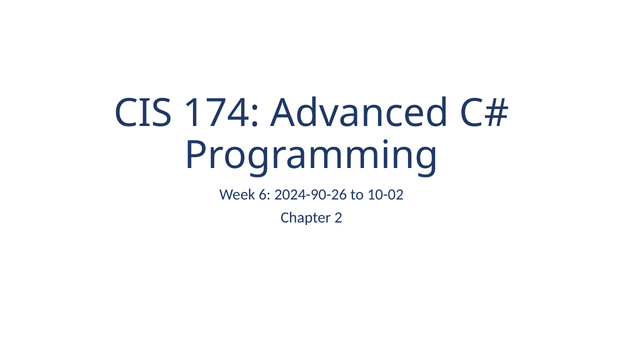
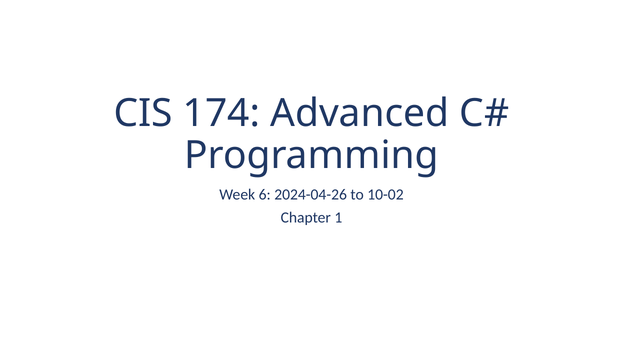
2024-90-26: 2024-90-26 -> 2024-04-26 (311, 195)
2: 2 -> 1 (338, 218)
